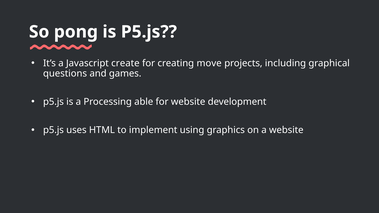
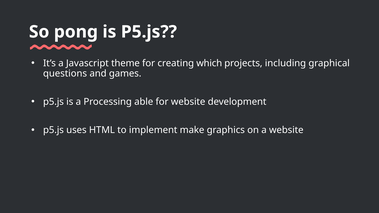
create: create -> theme (125, 63)
move: move -> which (209, 63)
using: using -> make (192, 130)
